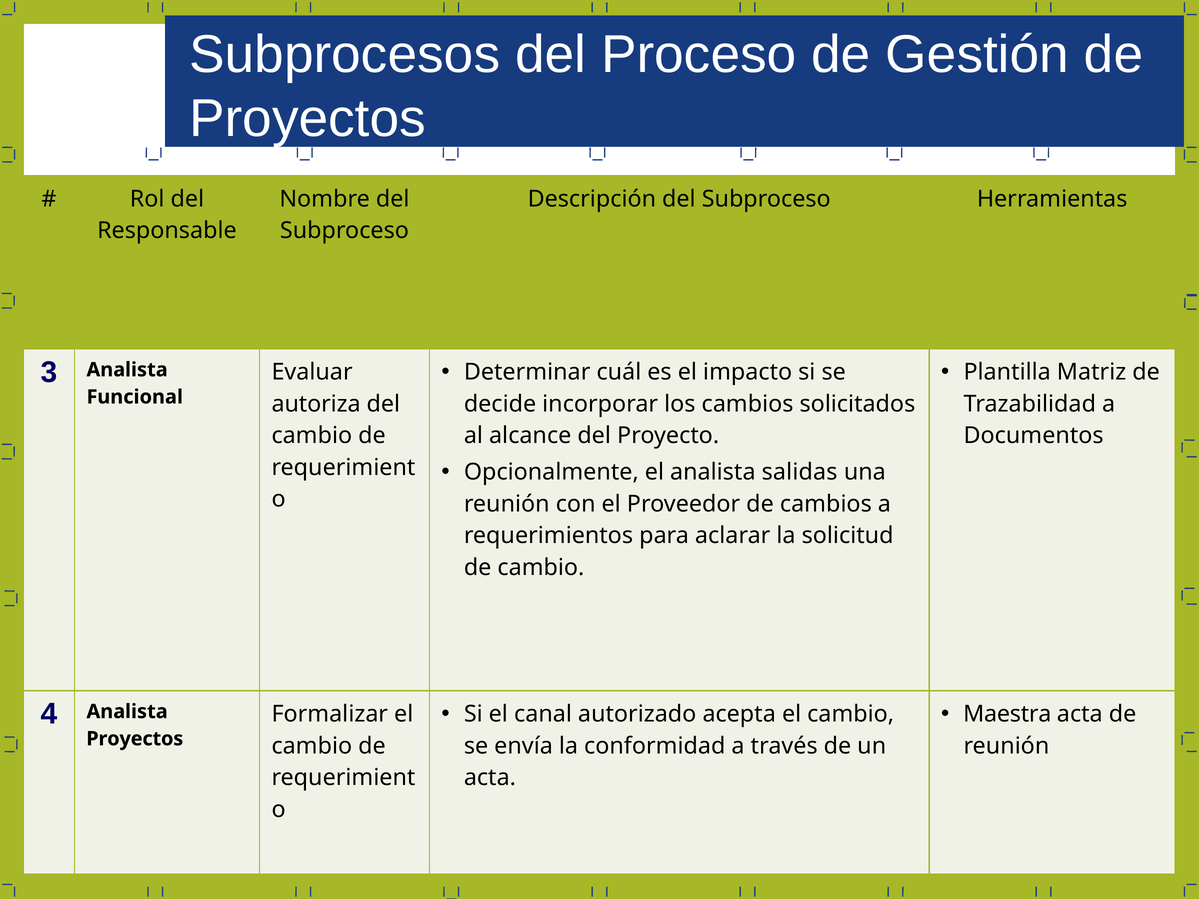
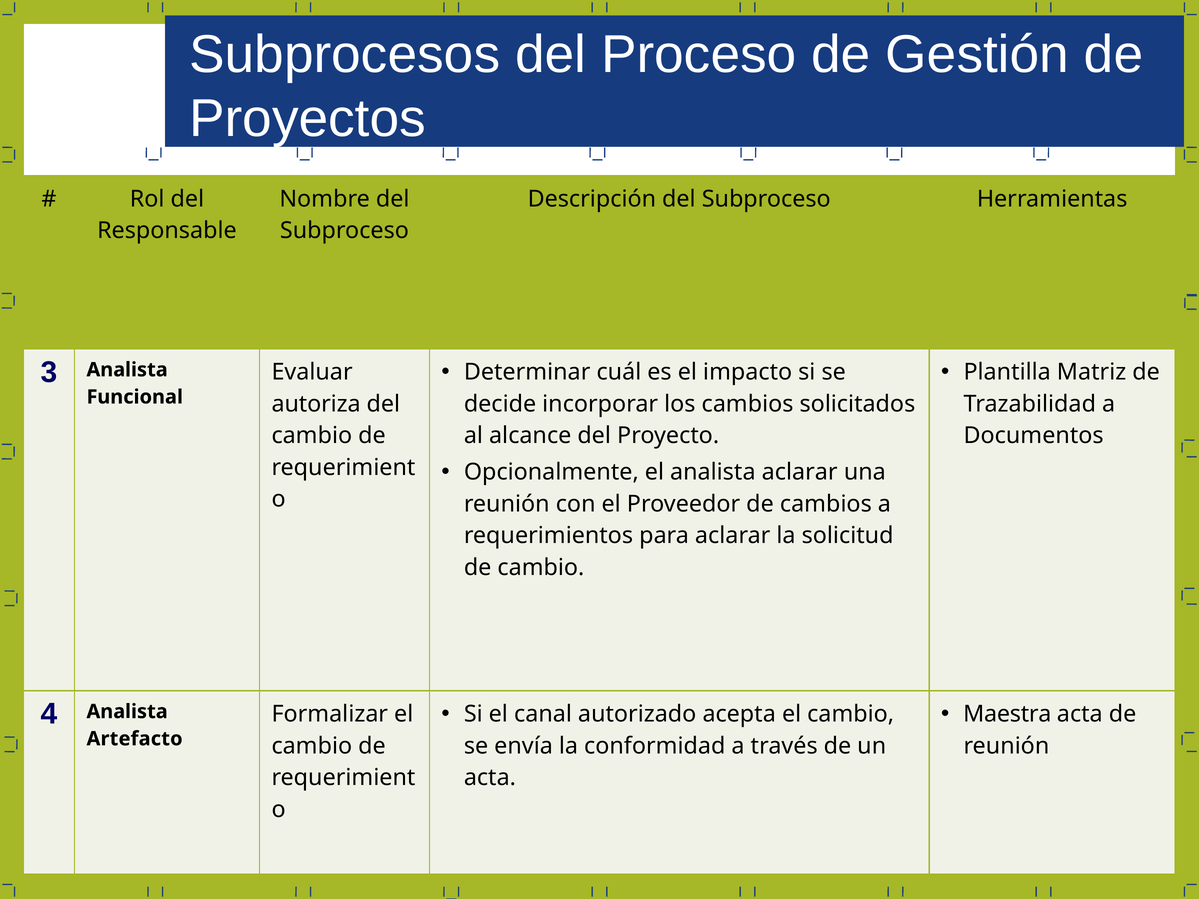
analista salidas: salidas -> aclarar (800, 472)
Proyectos: Proyectos -> Artefacto (135, 739)
